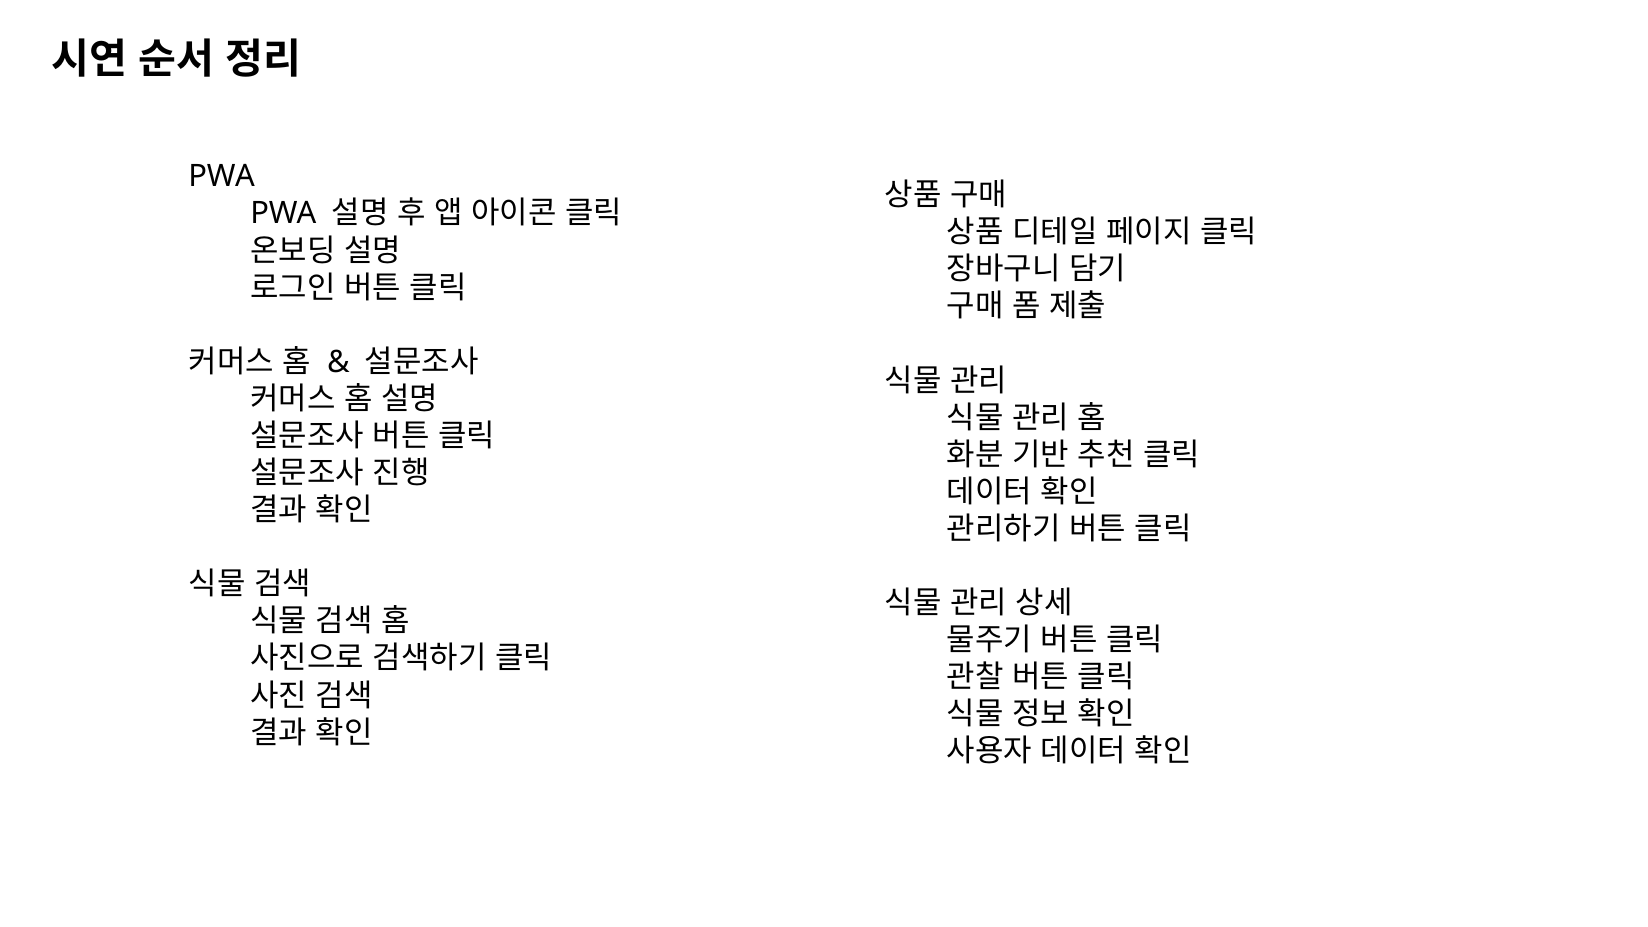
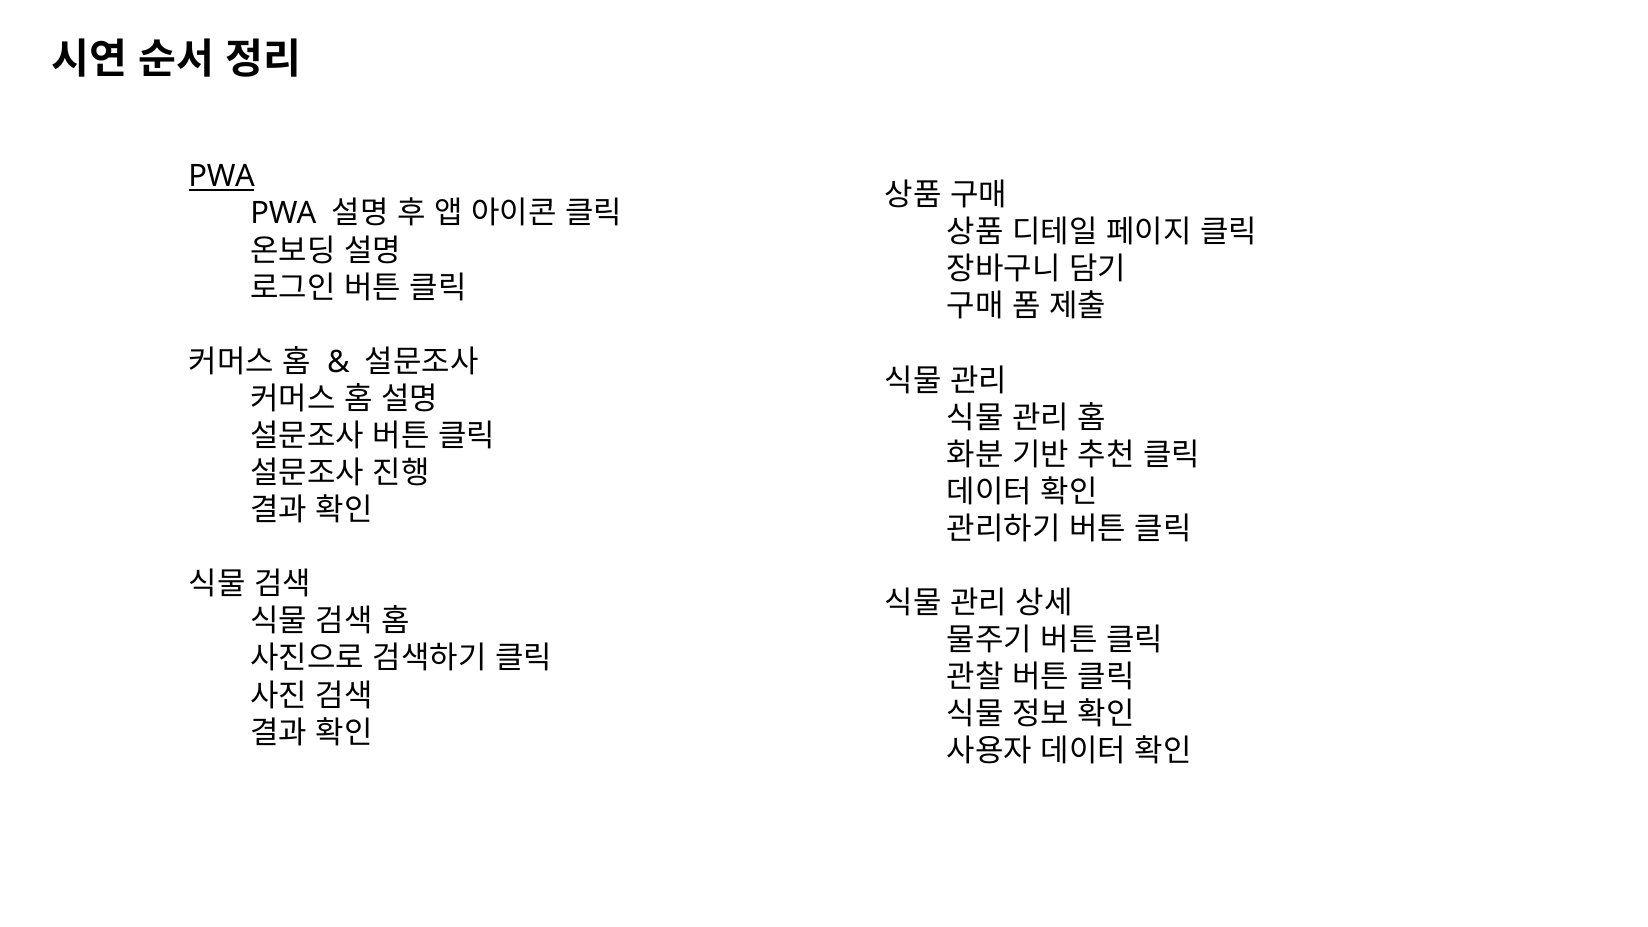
PWA underline: none -> present (222, 177)
